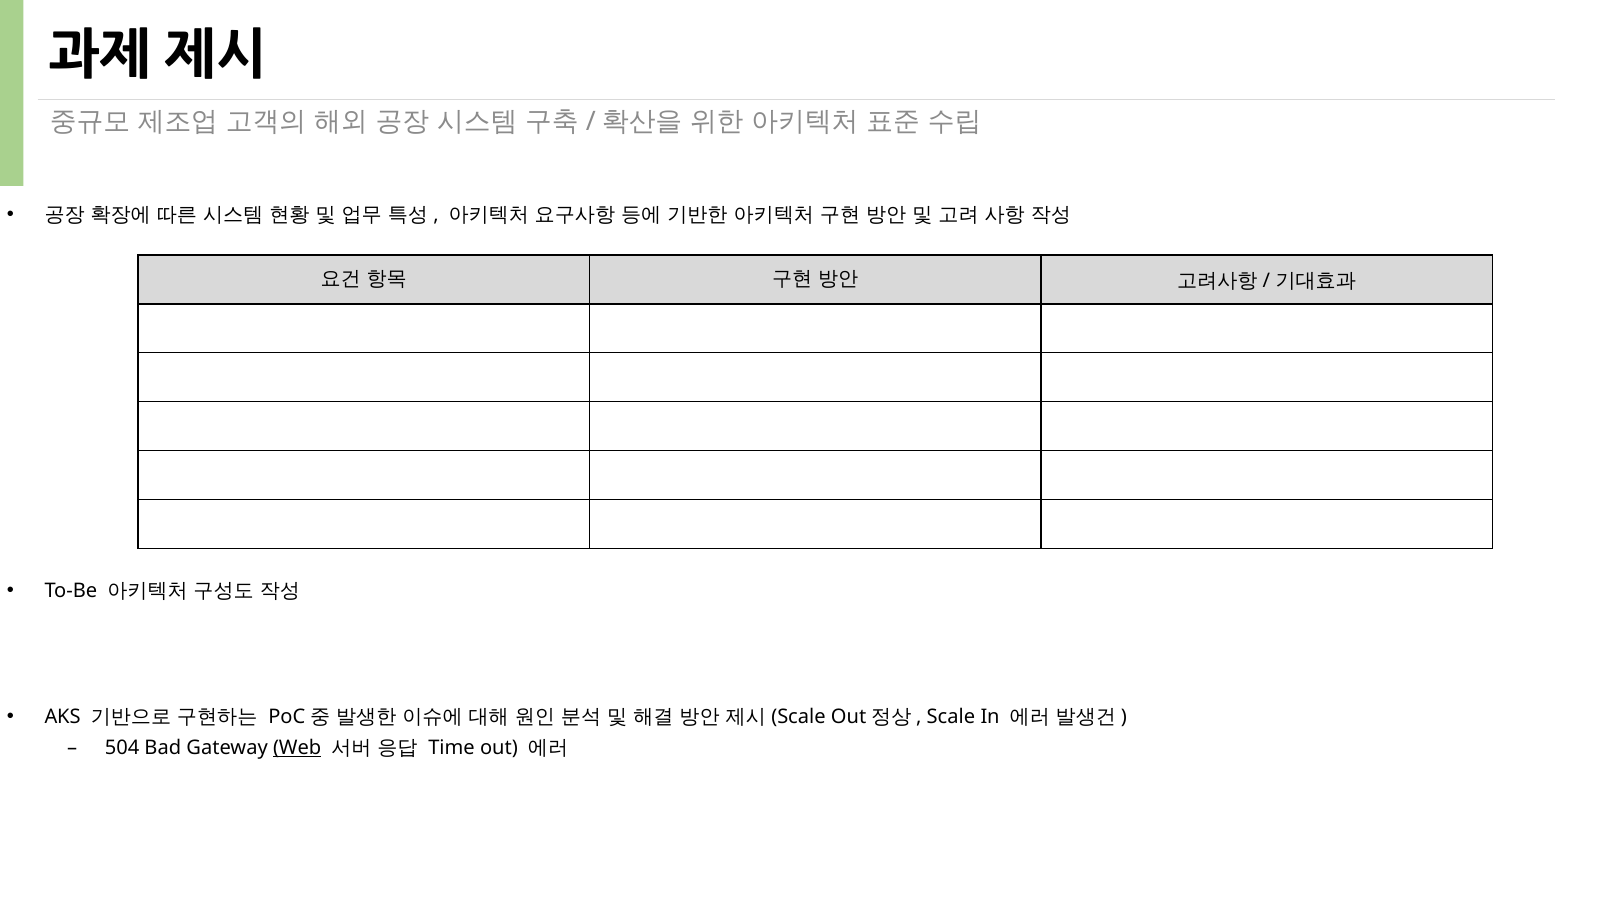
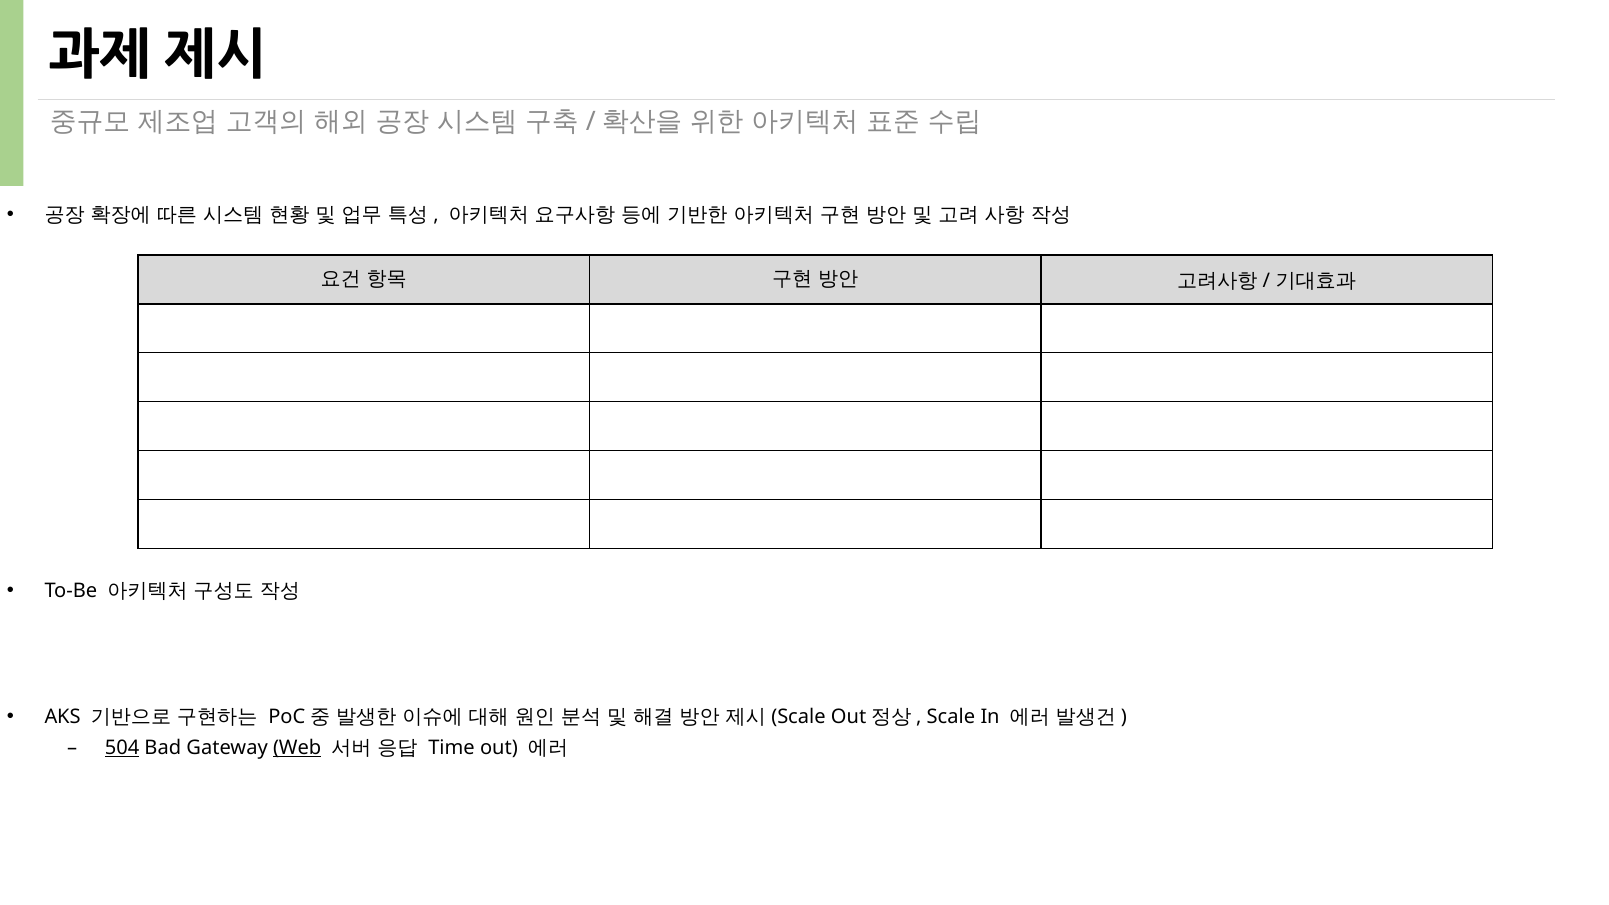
504 underline: none -> present (122, 748)
